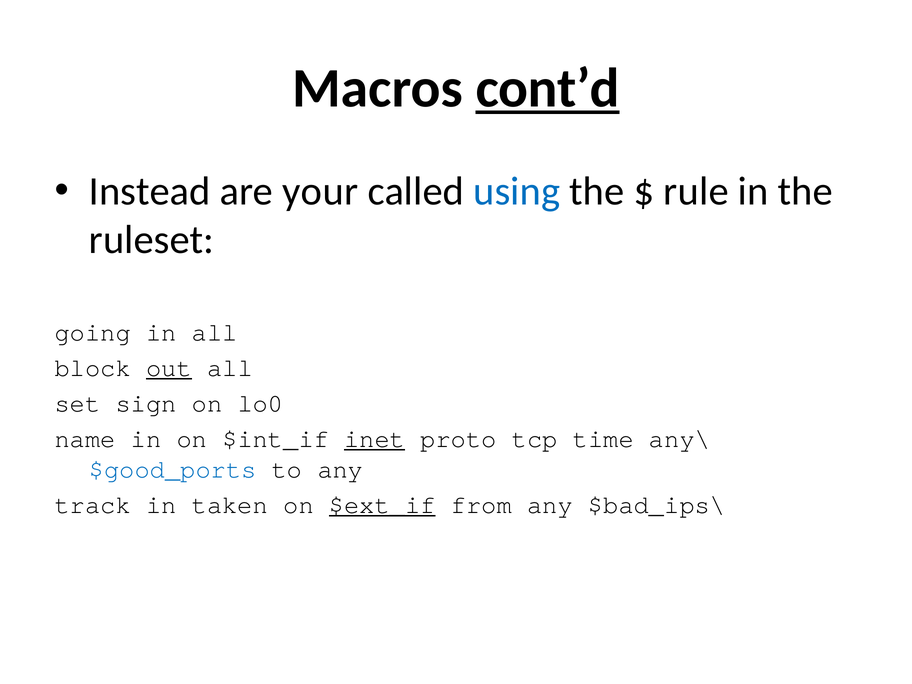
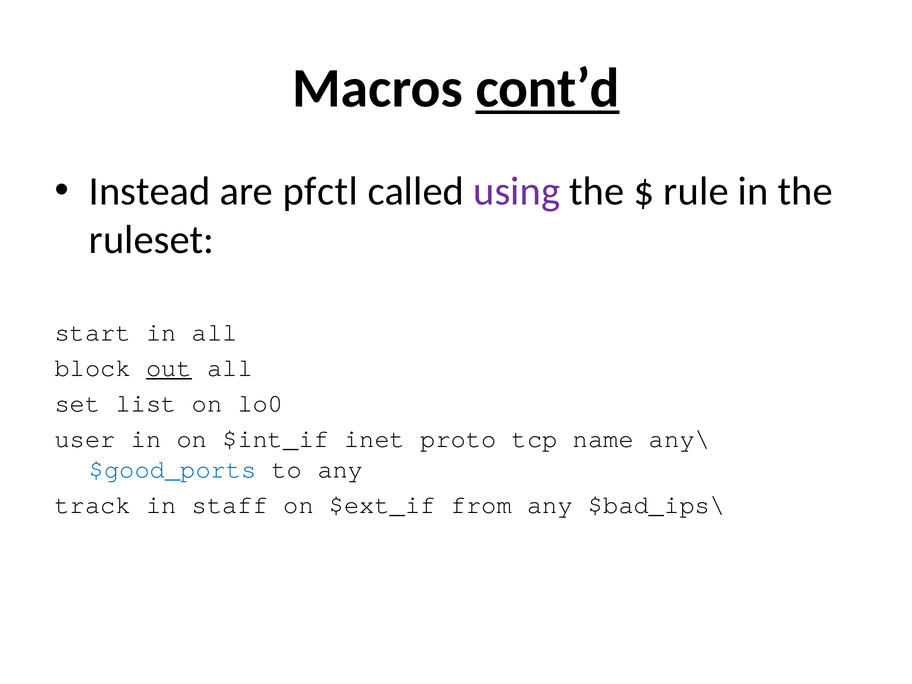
your: your -> pfctl (320, 191)
using colour: blue -> purple (517, 191)
going: going -> start (93, 332)
sign: sign -> list (146, 403)
name: name -> user (85, 439)
inet underline: present -> none (375, 439)
time: time -> name (603, 439)
taken: taken -> staff (230, 505)
$ext_if underline: present -> none (382, 505)
